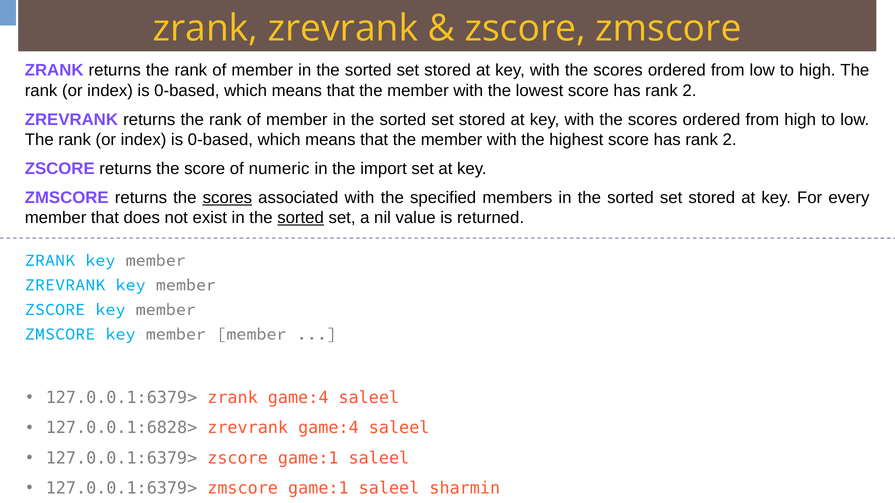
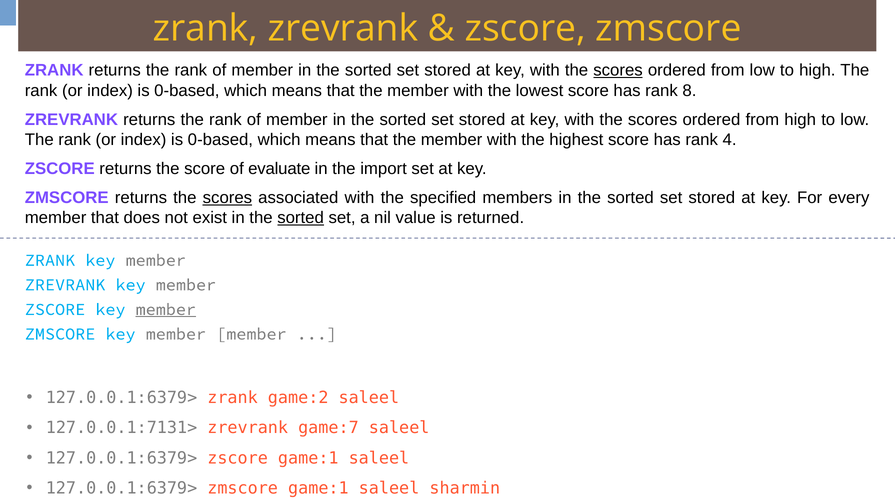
scores underline: none -> present (618, 70)
2: 2 -> 8 (689, 91)
2: 2 -> 4 (730, 140)
numeric: numeric -> evaluate (279, 169)
member underline: none -> present (166, 310)
zrank game:4: game:4 -> game:2 (298, 398)
127.0.0.1:6828>: 127.0.0.1:6828> -> 127.0.0.1:7131> (122, 428)
zrevrank game:4: game:4 -> game:7 (328, 428)
